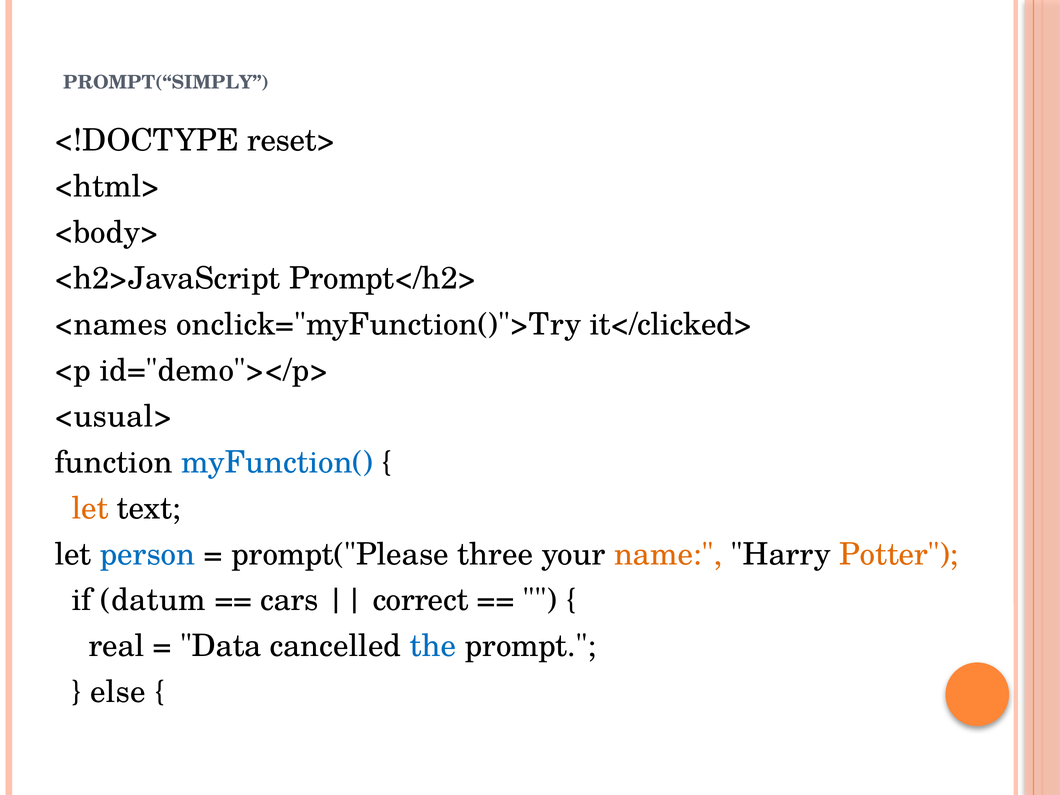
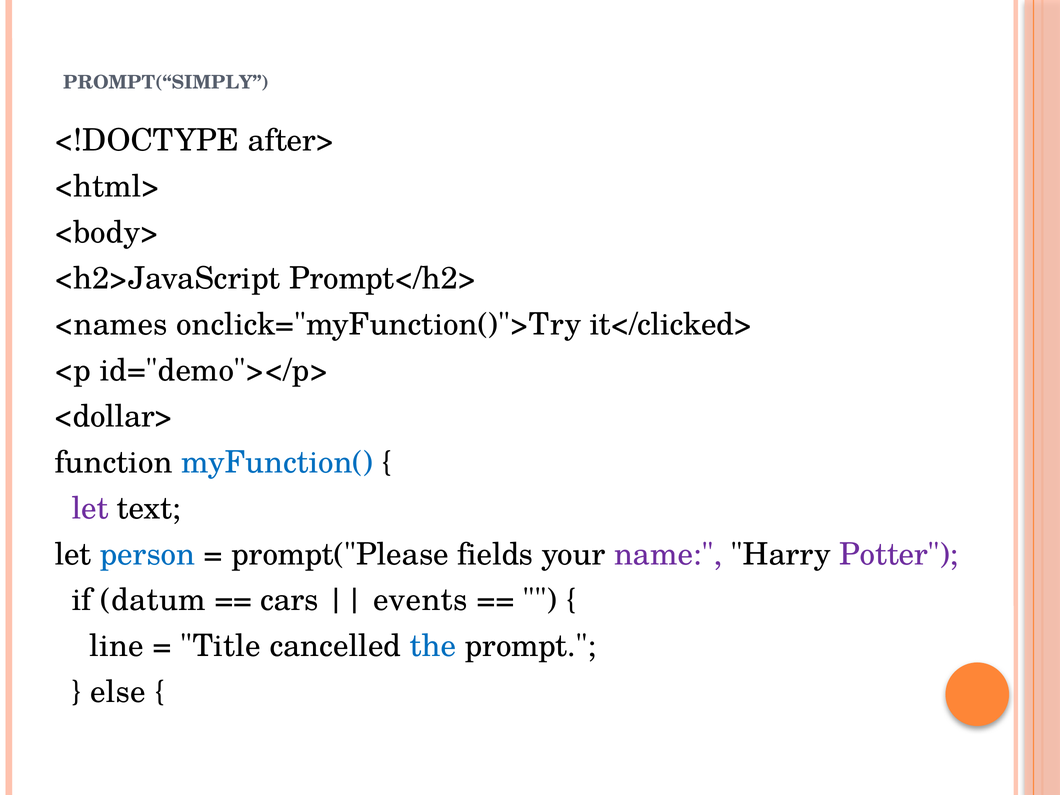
reset>: reset> -> after> (291, 141)
<usual>: <usual> -> <dollar> (114, 416)
let colour: orange -> purple (90, 508)
three: three -> fields (495, 554)
name colour: orange -> purple (668, 554)
Potter colour: orange -> purple (899, 554)
correct: correct -> events (420, 600)
real: real -> line (116, 646)
Data: Data -> Title (221, 646)
